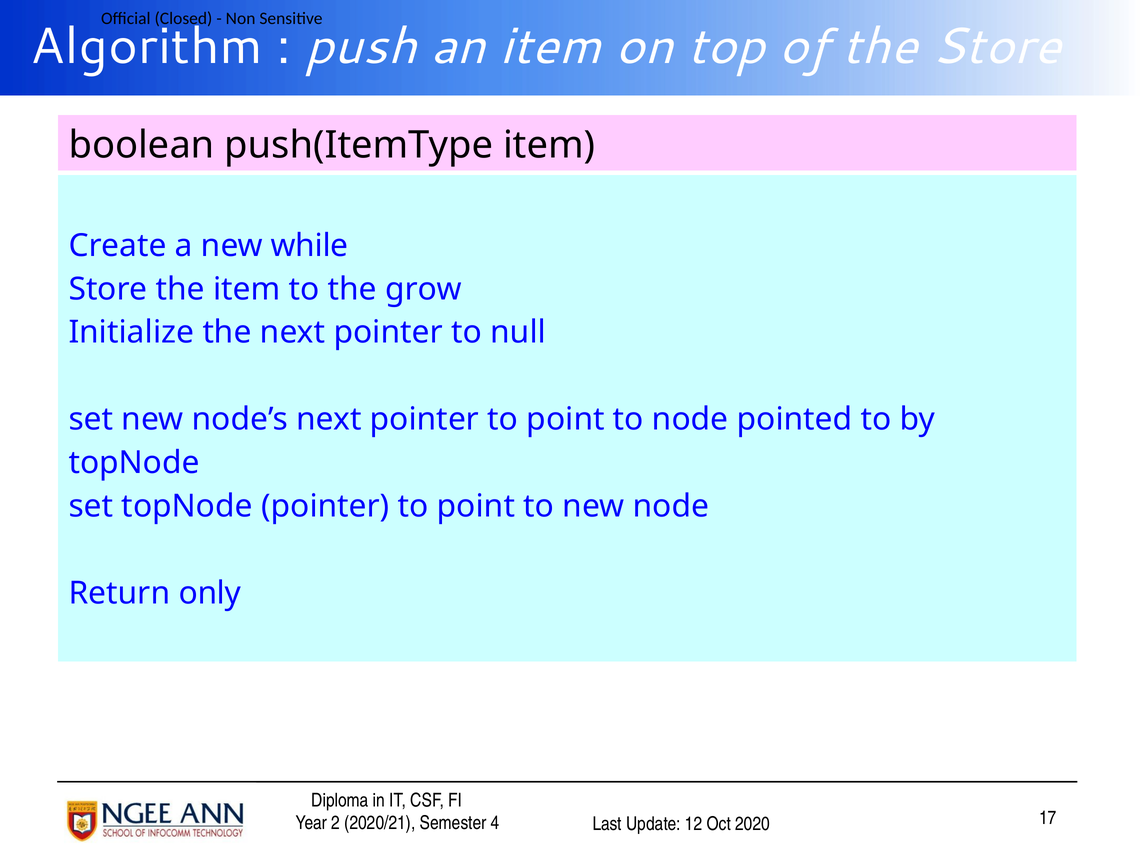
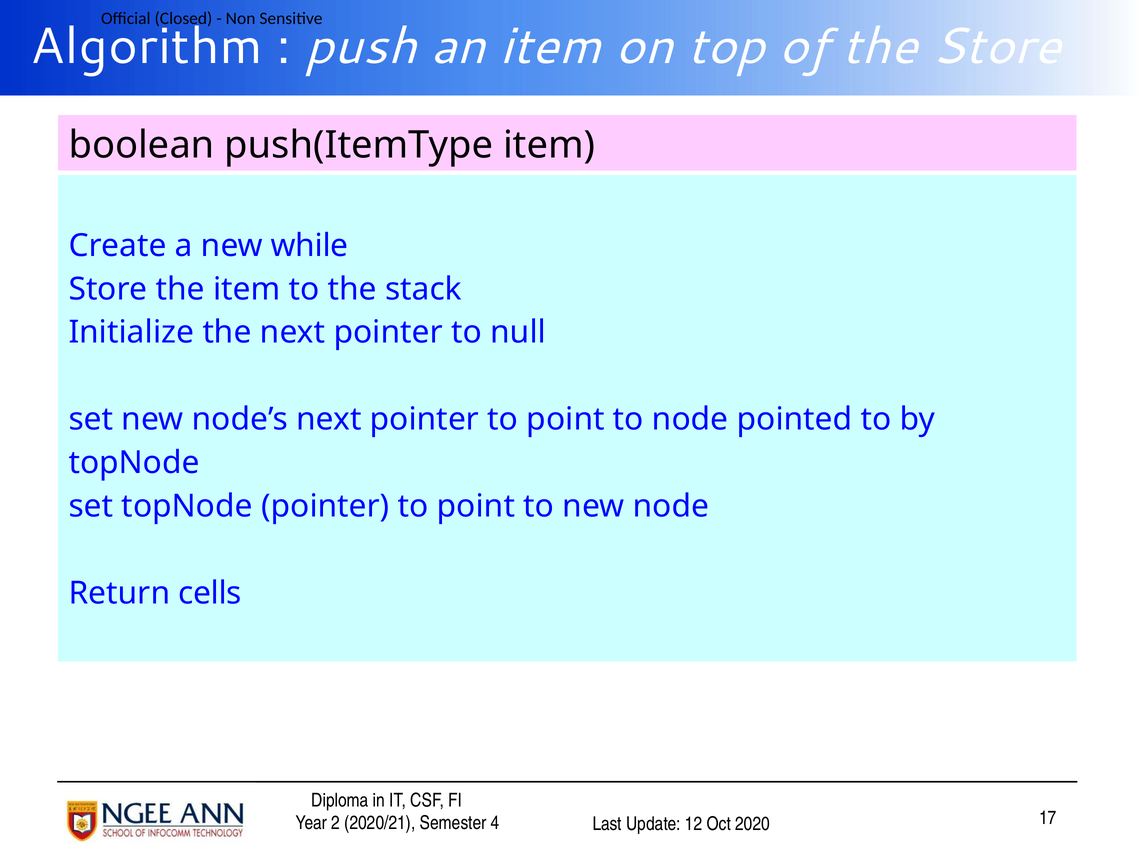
grow: grow -> stack (423, 289)
only: only -> cells (210, 593)
